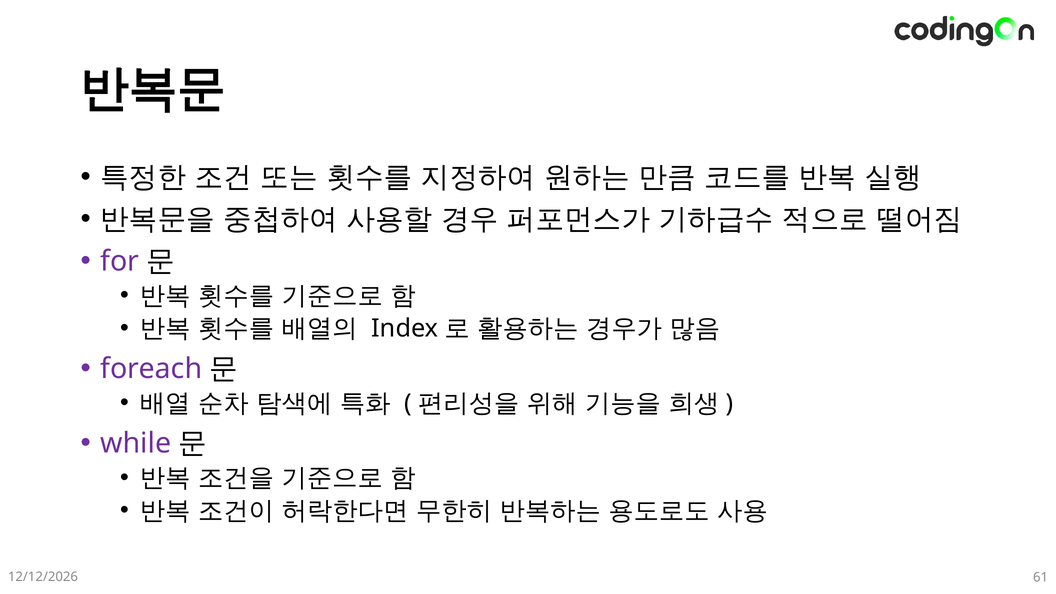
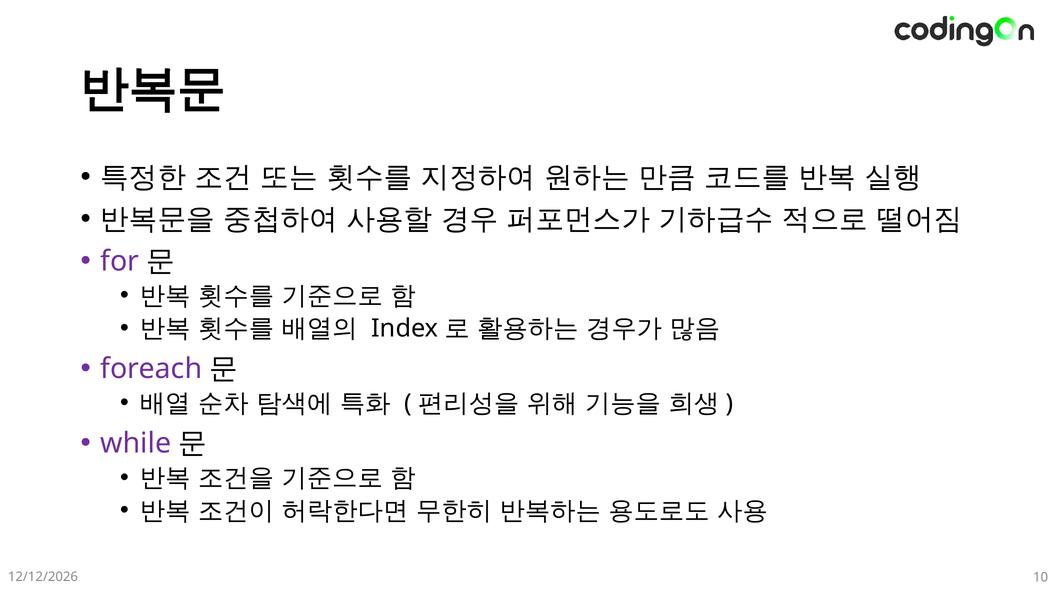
61: 61 -> 10 (1041, 577)
